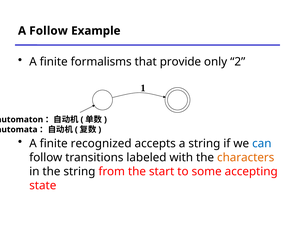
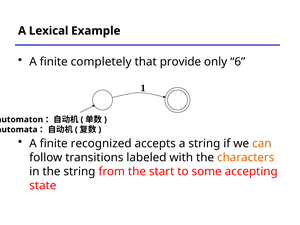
A Follow: Follow -> Lexical (49, 31)
formalisms: formalisms -> completely (101, 62)
2: 2 -> 6 (238, 62)
can colour: blue -> orange (262, 144)
